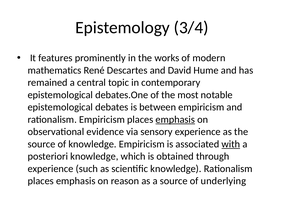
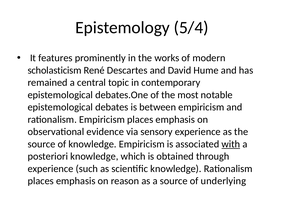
3/4: 3/4 -> 5/4 (191, 27)
mathematics: mathematics -> scholasticism (55, 70)
emphasis underline: present -> none (175, 119)
